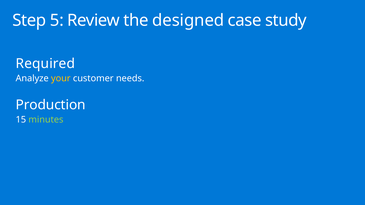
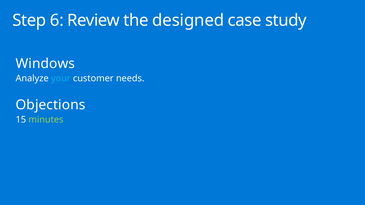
5: 5 -> 6 (57, 20)
Required: Required -> Windows (45, 64)
your colour: yellow -> light blue (61, 78)
Production: Production -> Objections (51, 105)
